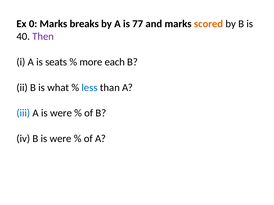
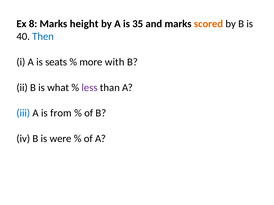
0: 0 -> 8 (33, 24)
breaks: breaks -> height (84, 24)
77: 77 -> 35 (138, 24)
Then colour: purple -> blue (43, 37)
each: each -> with (115, 62)
less colour: blue -> purple (90, 88)
A is were: were -> from (61, 113)
